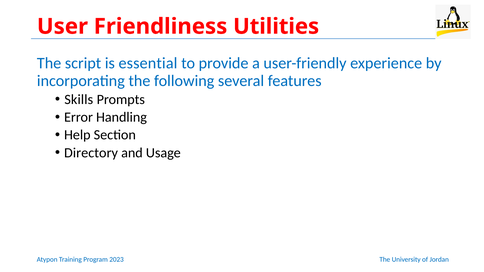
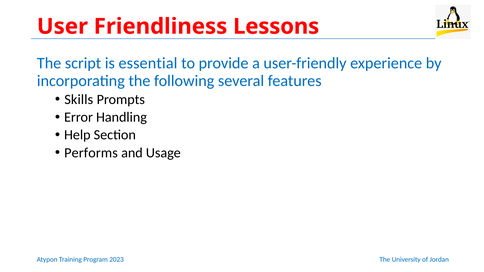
Utilities: Utilities -> Lessons (276, 26)
Directory: Directory -> Performs (91, 153)
